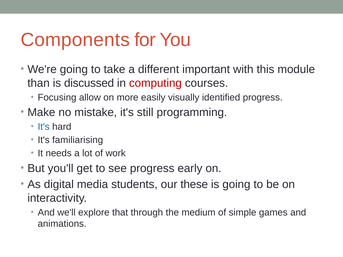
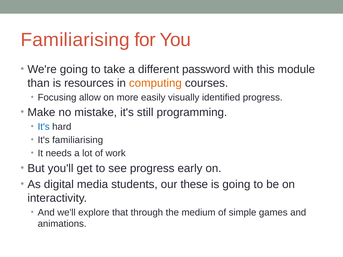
Components: Components -> Familiarising (75, 40)
important: important -> password (206, 69)
discussed: discussed -> resources (89, 83)
computing colour: red -> orange (155, 83)
